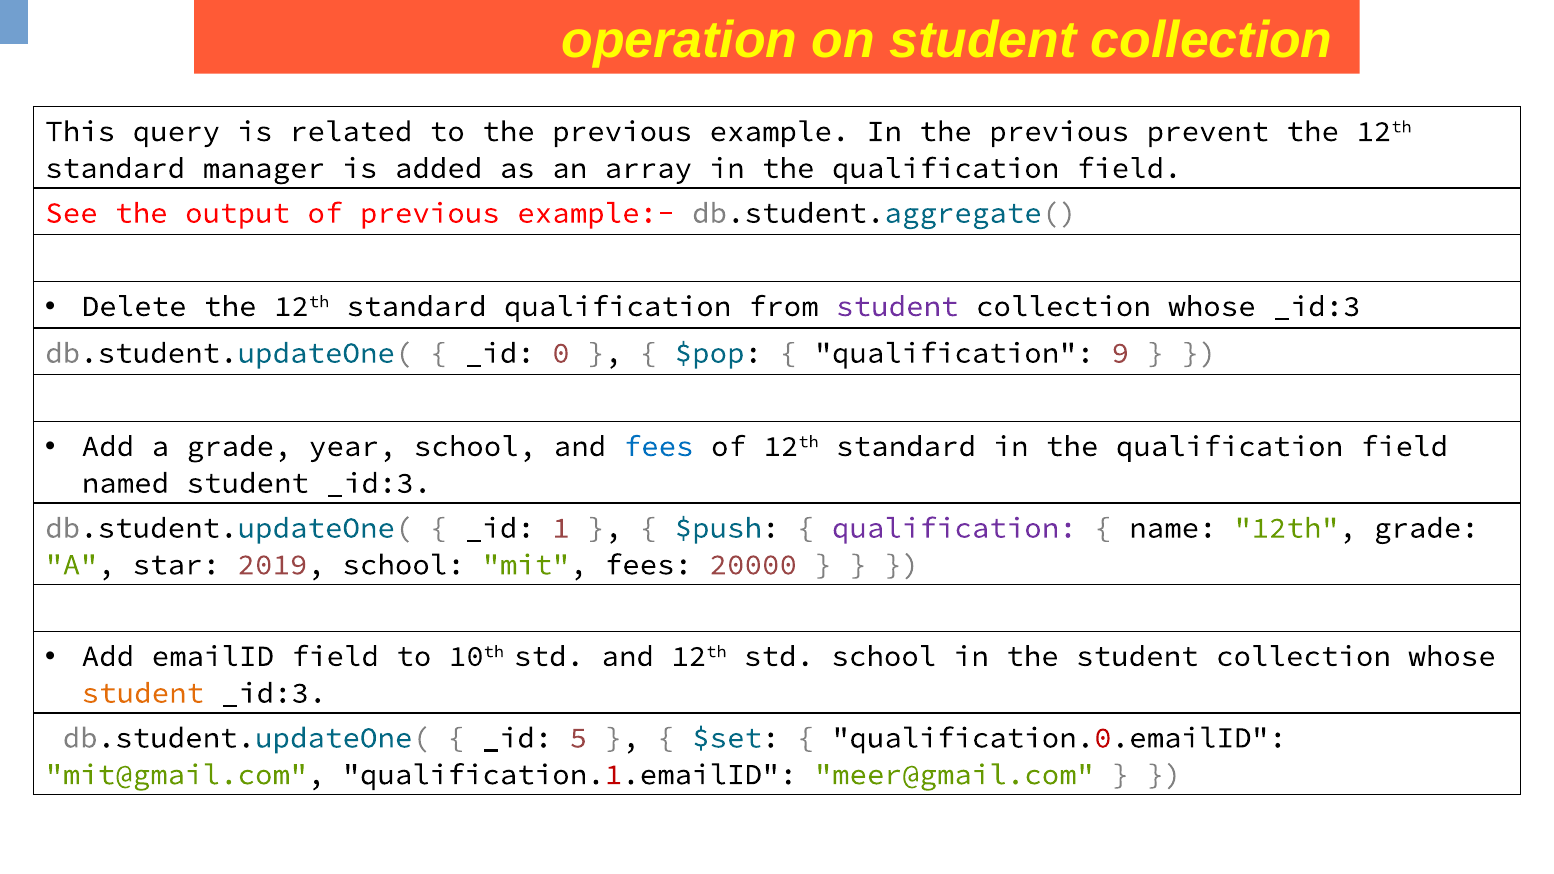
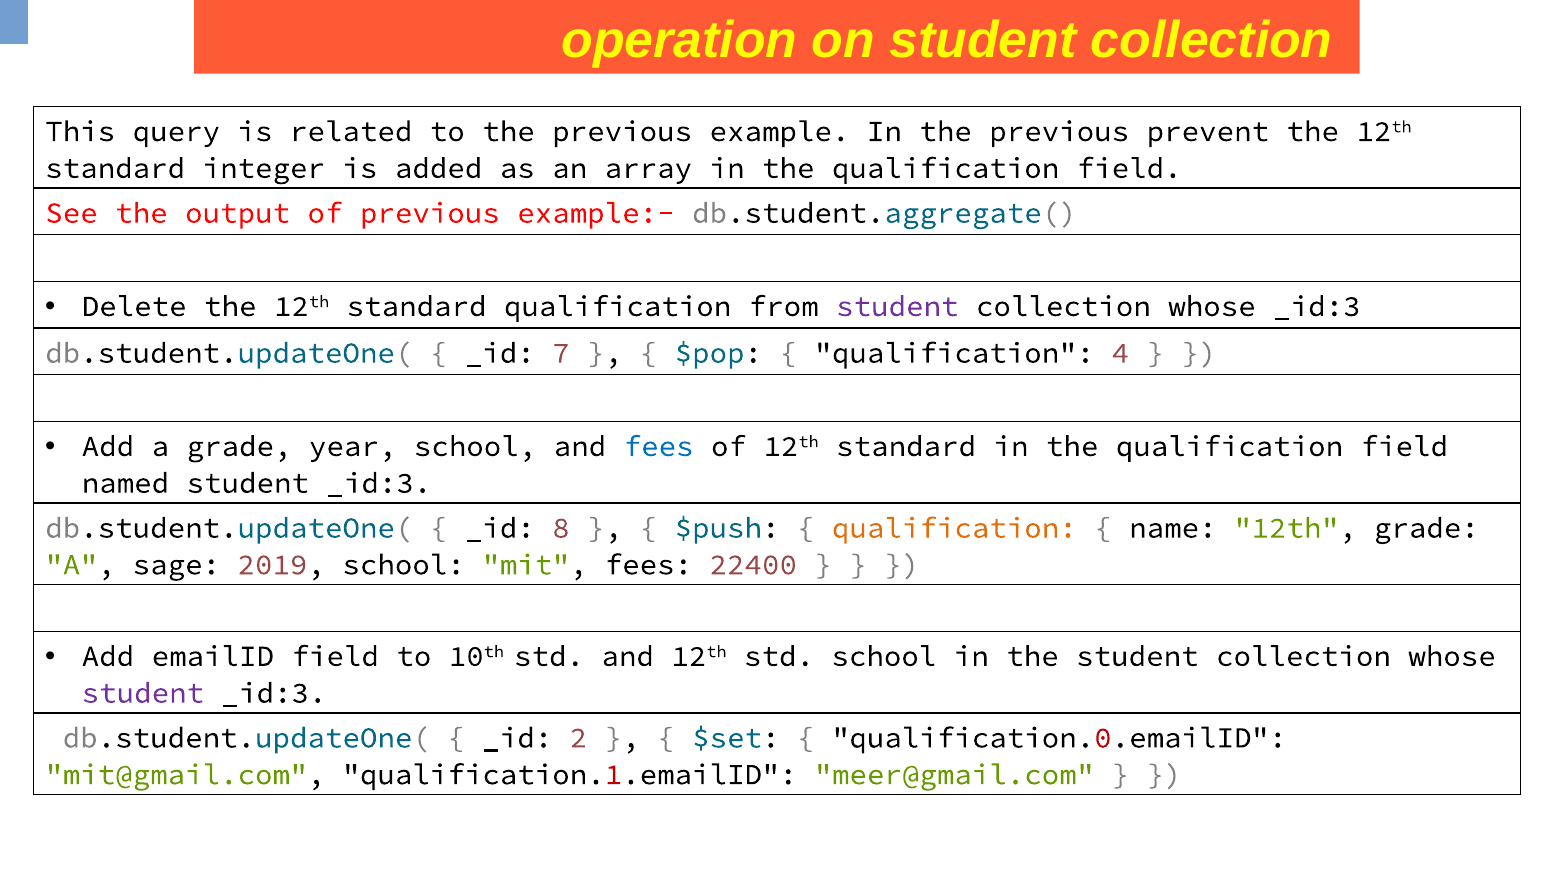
manager: manager -> integer (264, 168)
0: 0 -> 7 (561, 353)
9: 9 -> 4 (1120, 353)
1: 1 -> 8 (561, 528)
qualification colour: purple -> orange (954, 528)
star: star -> sage (176, 565)
20000: 20000 -> 22400 (753, 565)
student colour: orange -> purple (143, 693)
5: 5 -> 2 (578, 738)
